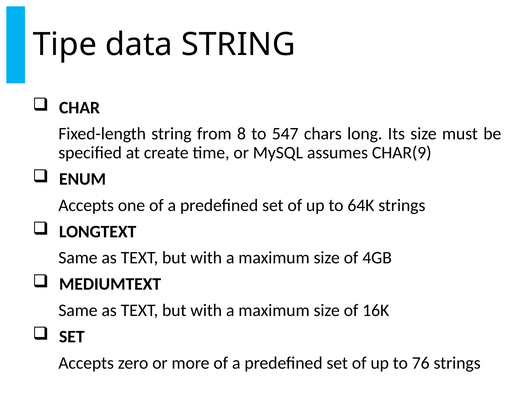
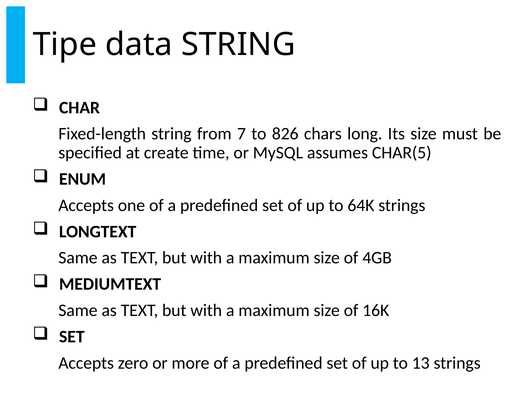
8: 8 -> 7 (241, 134)
547: 547 -> 826 (285, 134)
CHAR(9: CHAR(9 -> CHAR(5 (402, 153)
76: 76 -> 13 (421, 363)
